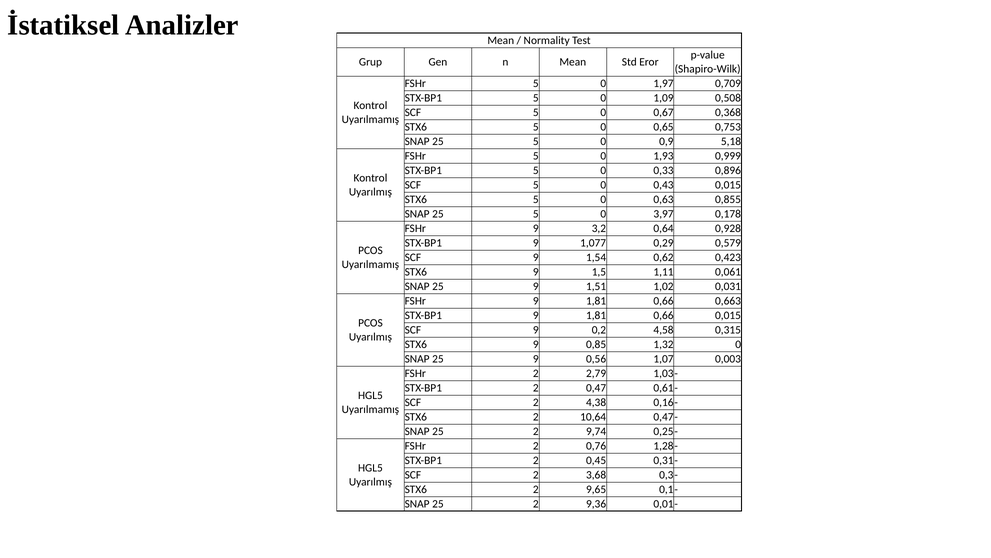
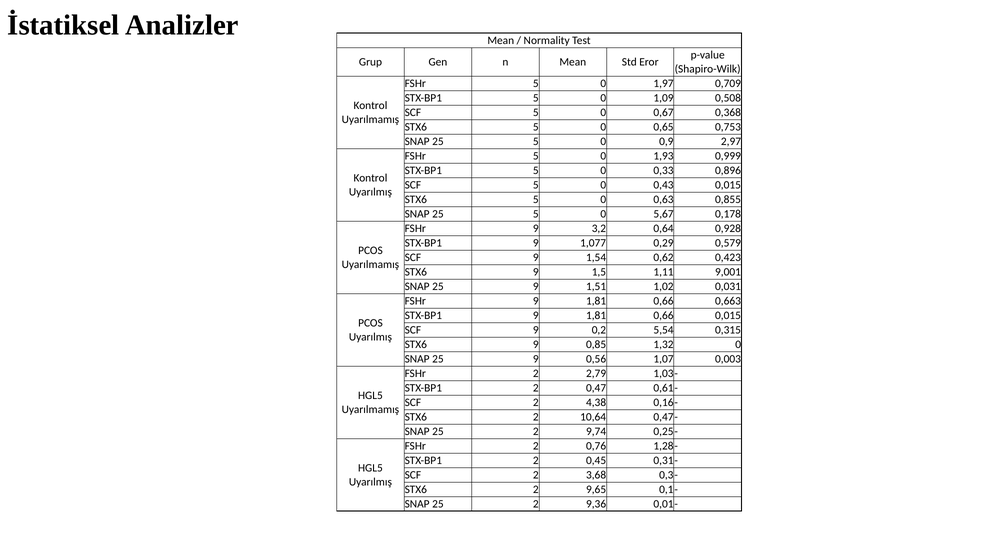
5,18: 5,18 -> 2,97 (731, 142)
3,97: 3,97 -> 5,67 (664, 214)
0,061: 0,061 -> 9,001 (728, 272)
4,58: 4,58 -> 5,54 (664, 330)
